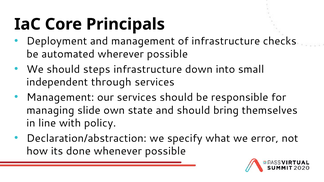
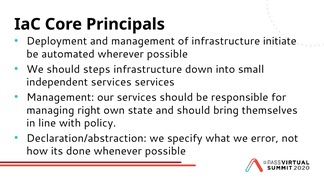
checks: checks -> initiate (280, 41)
independent through: through -> services (111, 82)
slide: slide -> right (89, 110)
